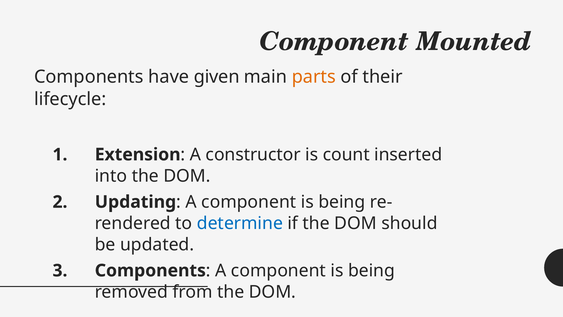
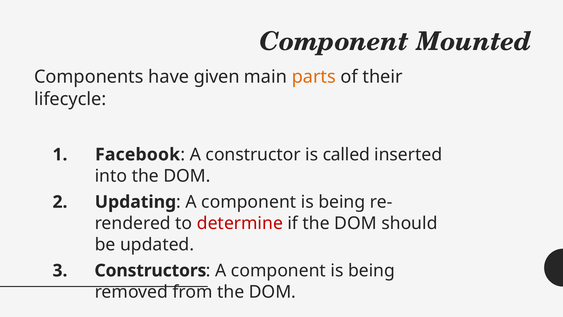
Extension: Extension -> Facebook (138, 154)
count: count -> called (346, 154)
determine colour: blue -> red (240, 223)
Components: Components -> Constructors (150, 270)
